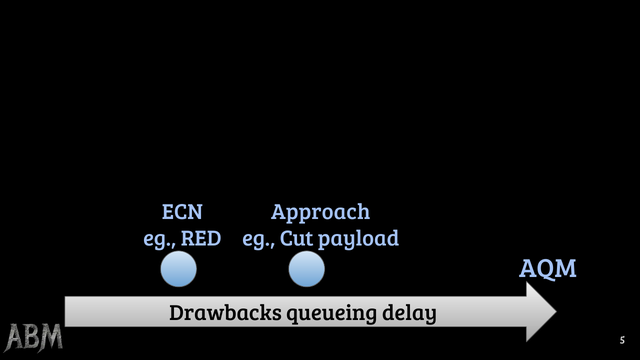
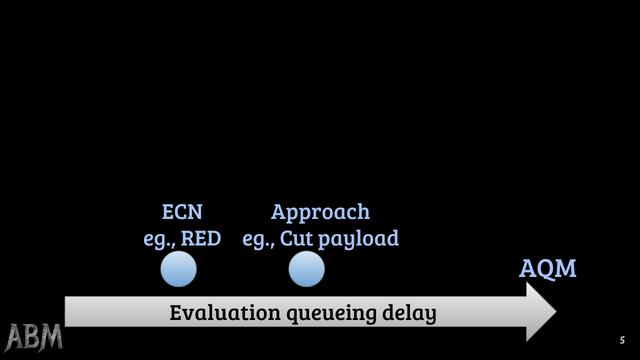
Drawbacks: Drawbacks -> Evaluation (225, 313)
